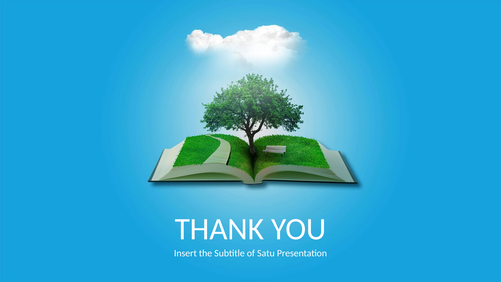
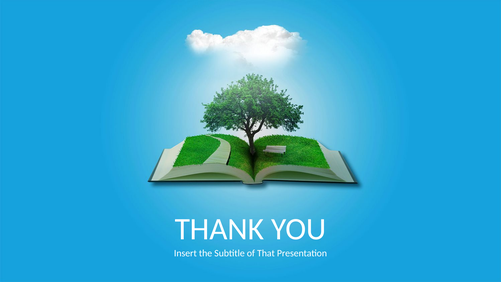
Satu: Satu -> That (266, 253)
